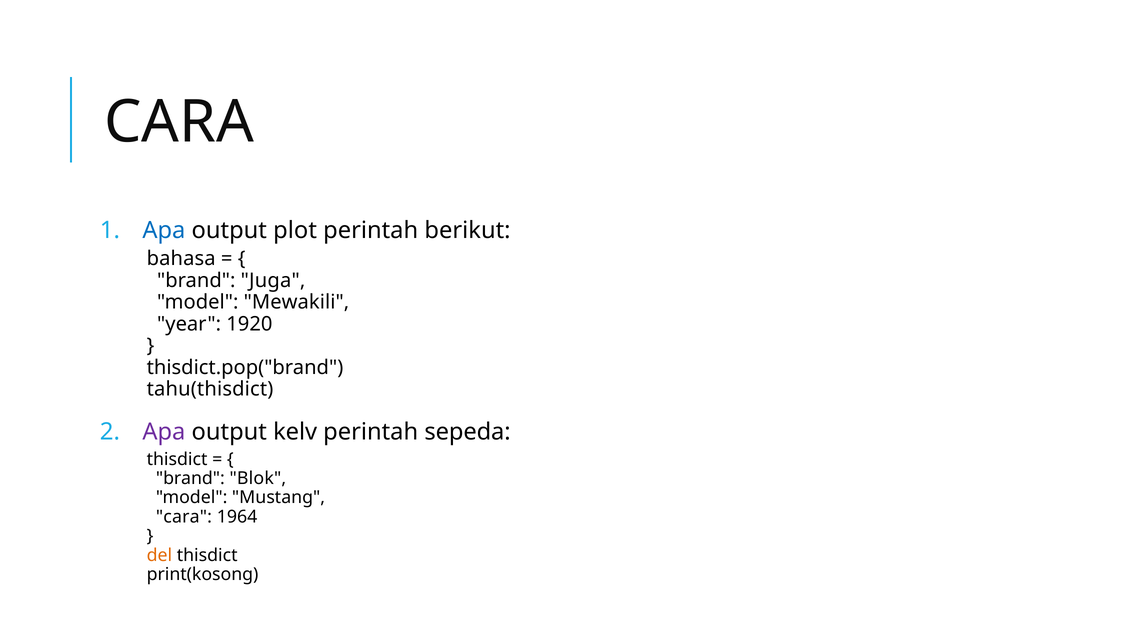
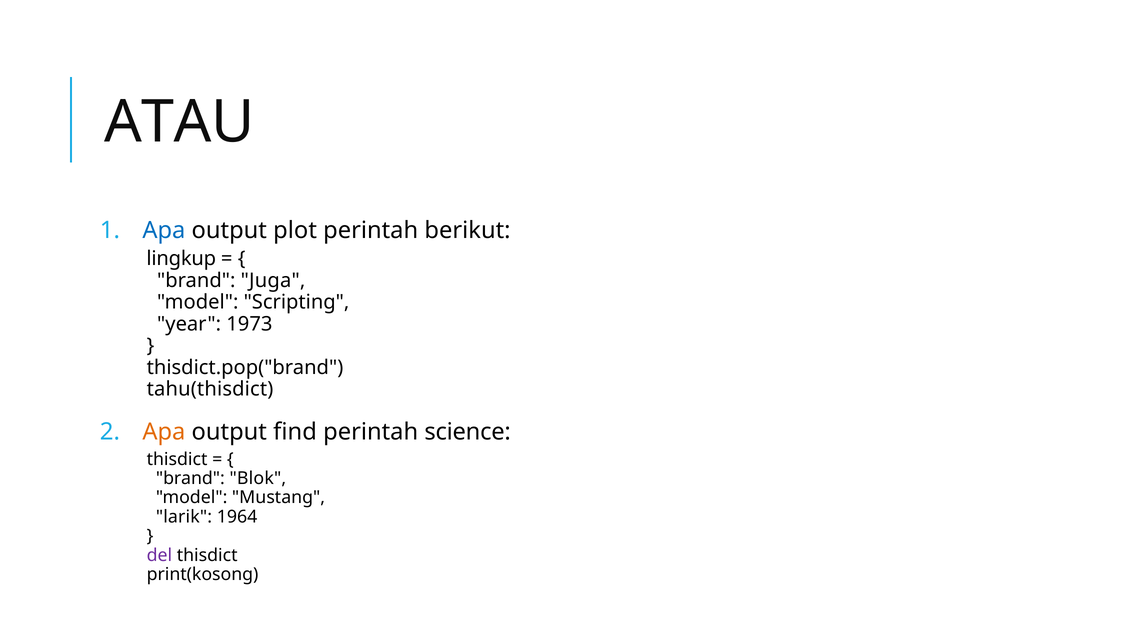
CARA: CARA -> ATAU (179, 122)
bahasa: bahasa -> lingkup (181, 259)
Mewakili: Mewakili -> Scripting (296, 302)
1920: 1920 -> 1973 (249, 324)
Apa colour: purple -> orange (164, 432)
kelv: kelv -> find (295, 432)
sepeda: sepeda -> science (468, 432)
cara: cara -> larik (184, 516)
del colour: orange -> purple (159, 555)
